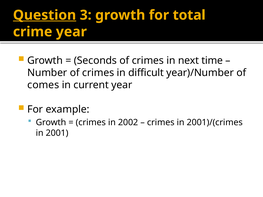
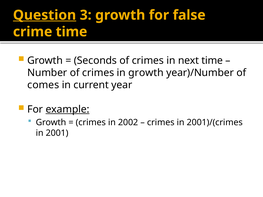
total: total -> false (189, 15)
crime year: year -> time (71, 32)
in difficult: difficult -> growth (146, 73)
example underline: none -> present (68, 110)
